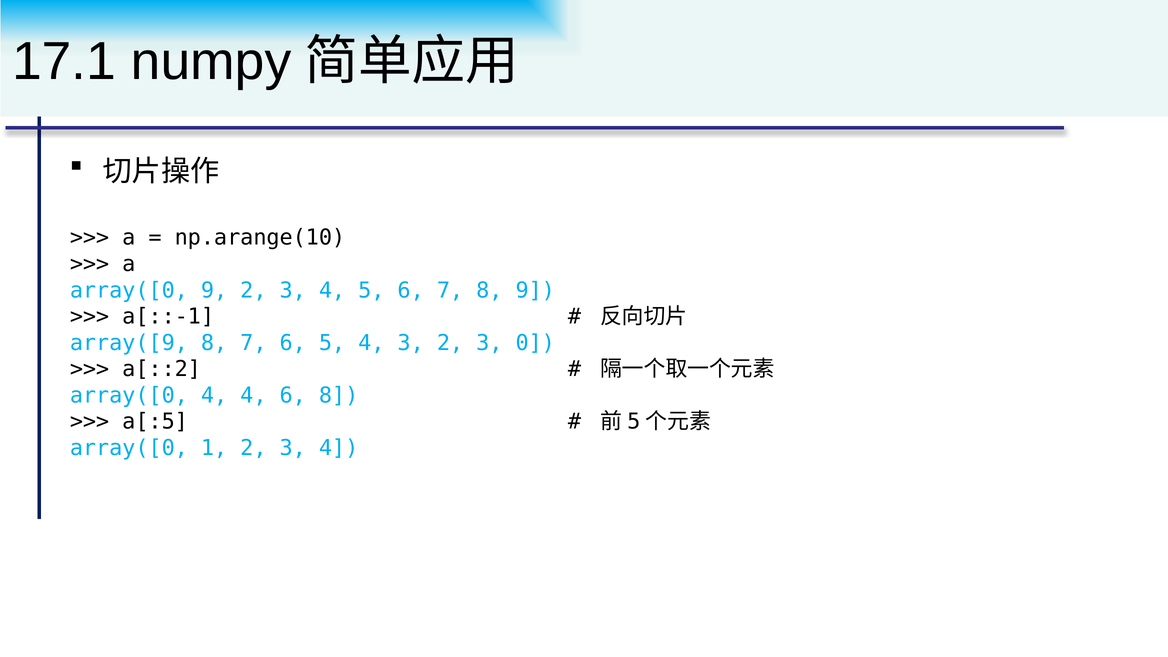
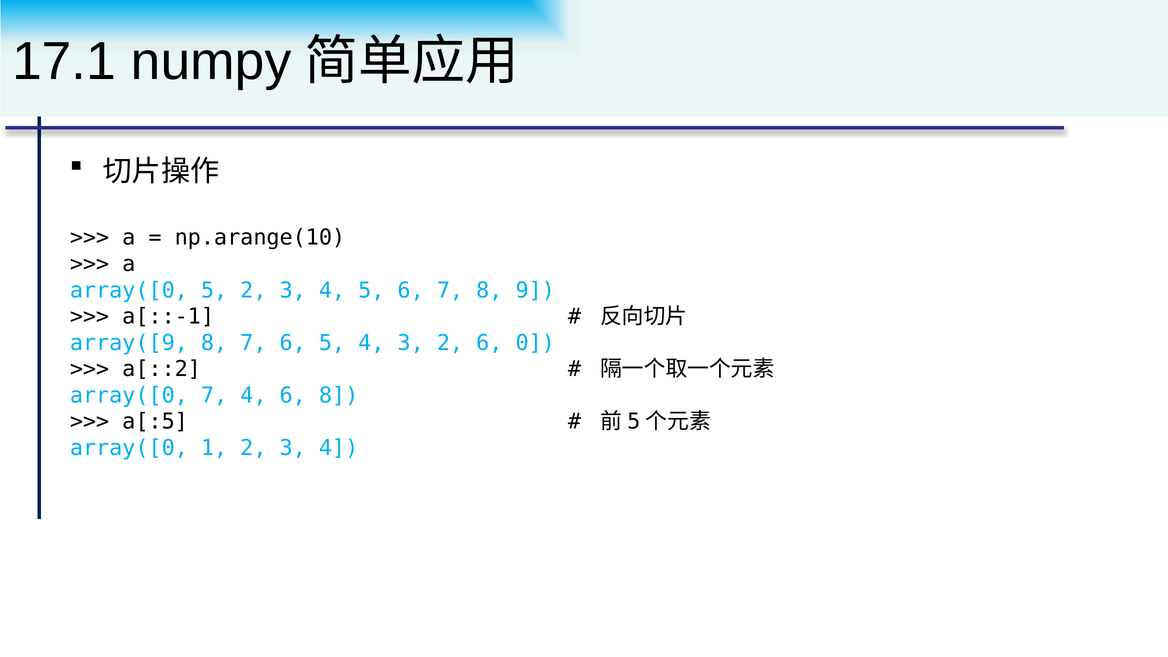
array([0 9: 9 -> 5 (214, 290)
3 2 3: 3 -> 6 (489, 343)
array([0 4: 4 -> 7 (214, 395)
